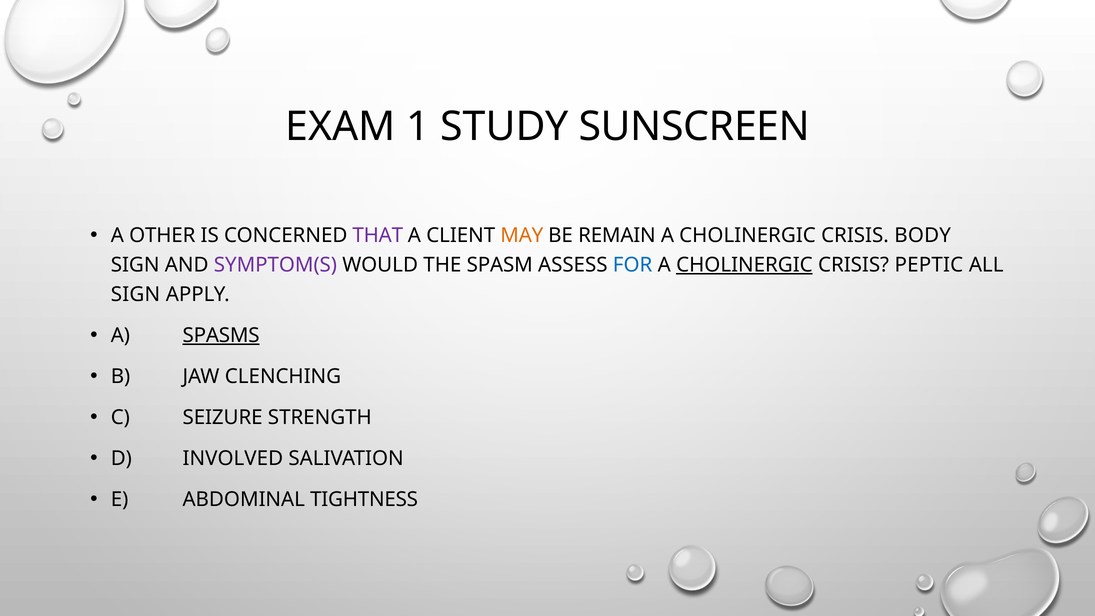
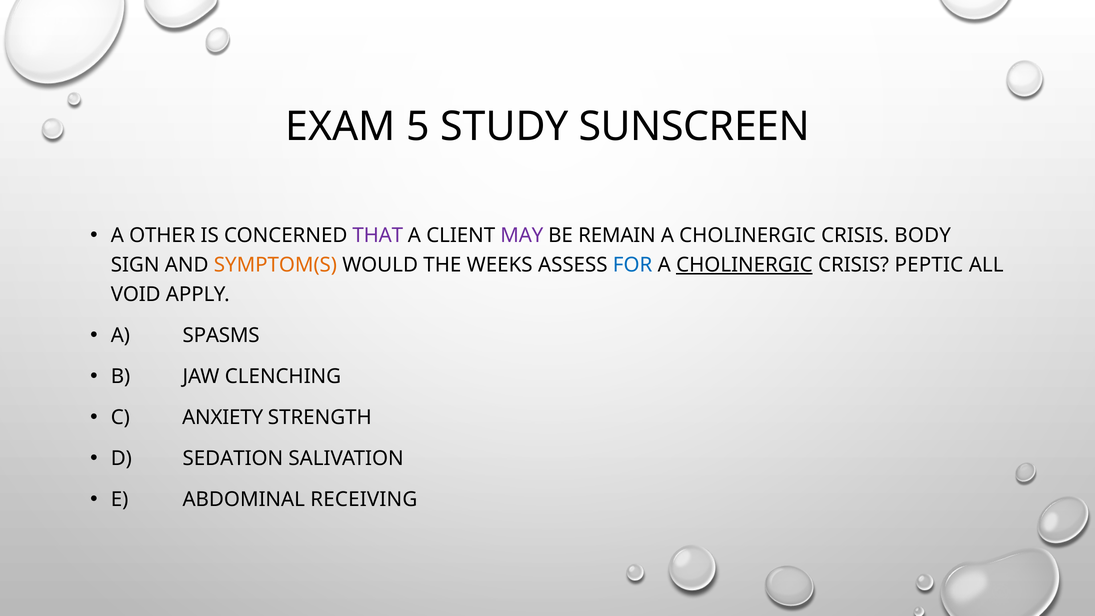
1: 1 -> 5 (418, 127)
MAY colour: orange -> purple (522, 235)
SYMPTOM(S colour: purple -> orange (275, 265)
SPASM: SPASM -> WEEKS (500, 265)
SIGN: SIGN -> VOID (136, 294)
SPASMS underline: present -> none (221, 335)
SEIZURE: SEIZURE -> ANXIETY (223, 417)
INVOLVED: INVOLVED -> SEDATION (233, 458)
TIGHTNESS: TIGHTNESS -> RECEIVING (364, 499)
